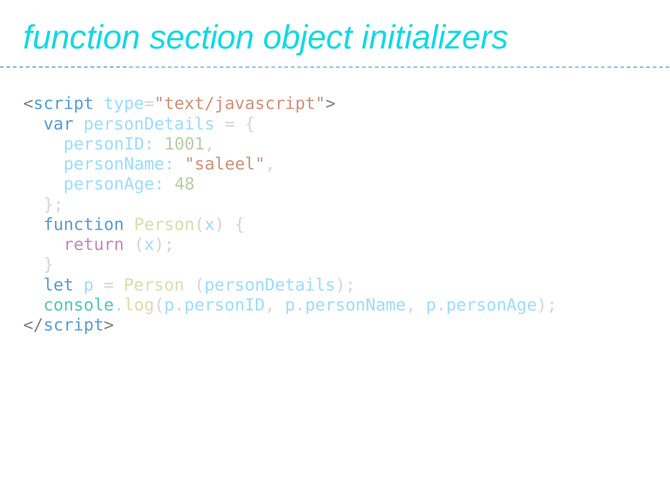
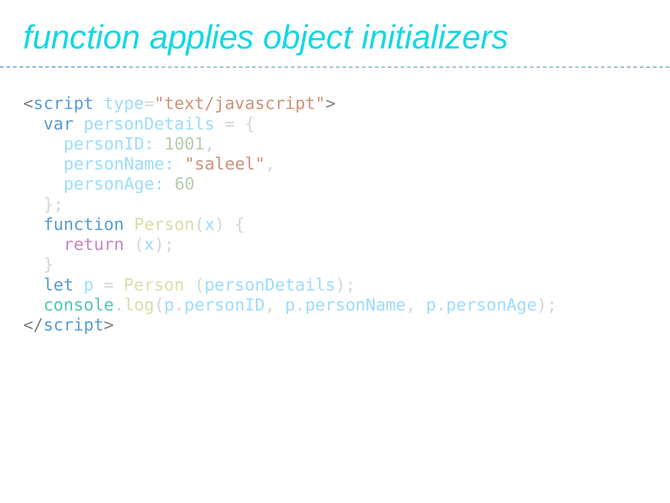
section: section -> applies (202, 37)
48: 48 -> 60 (185, 184)
